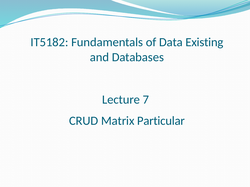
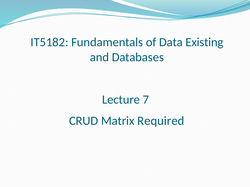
Particular: Particular -> Required (161, 121)
